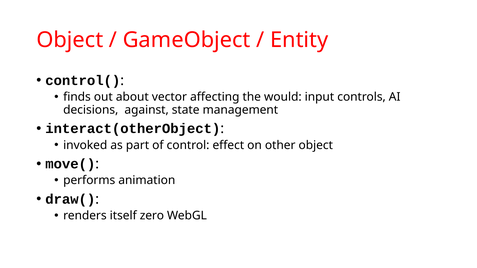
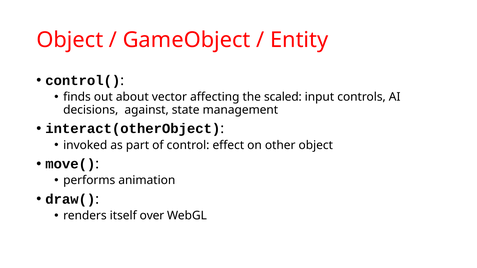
would: would -> scaled (283, 97)
zero: zero -> over (152, 216)
